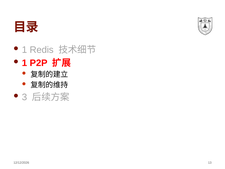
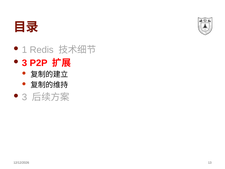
1: 1 -> 3 (25, 63)
